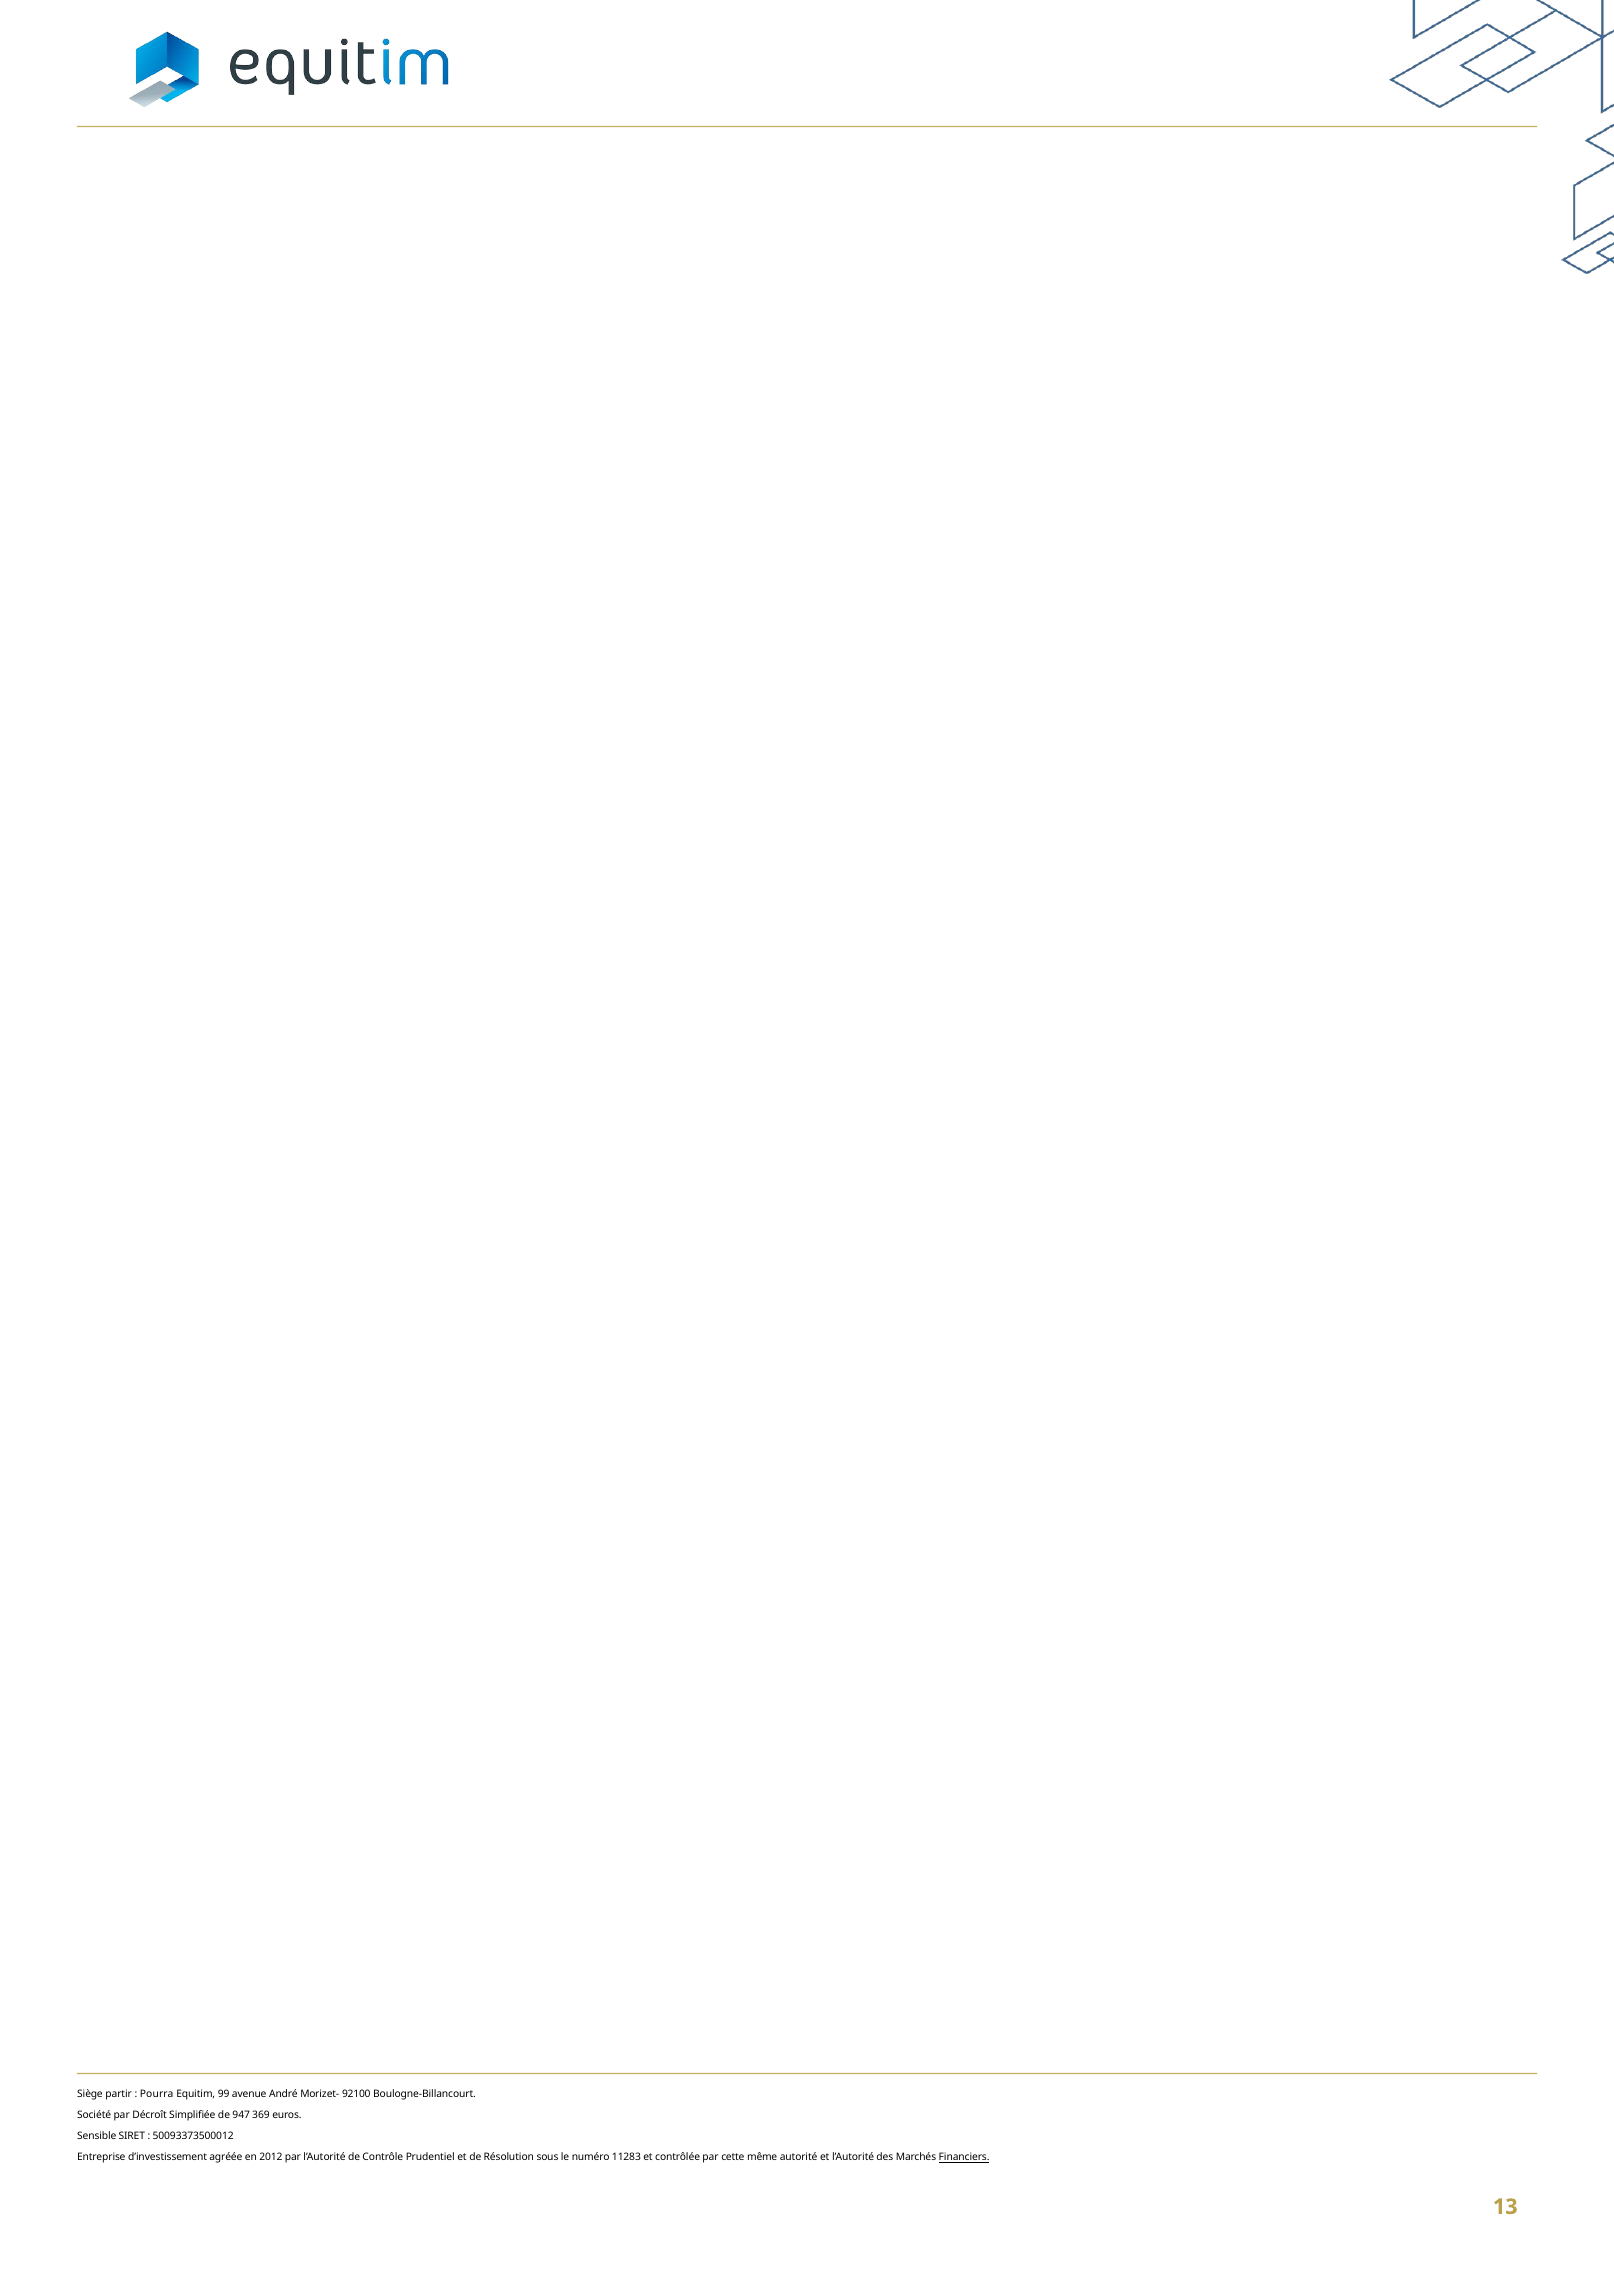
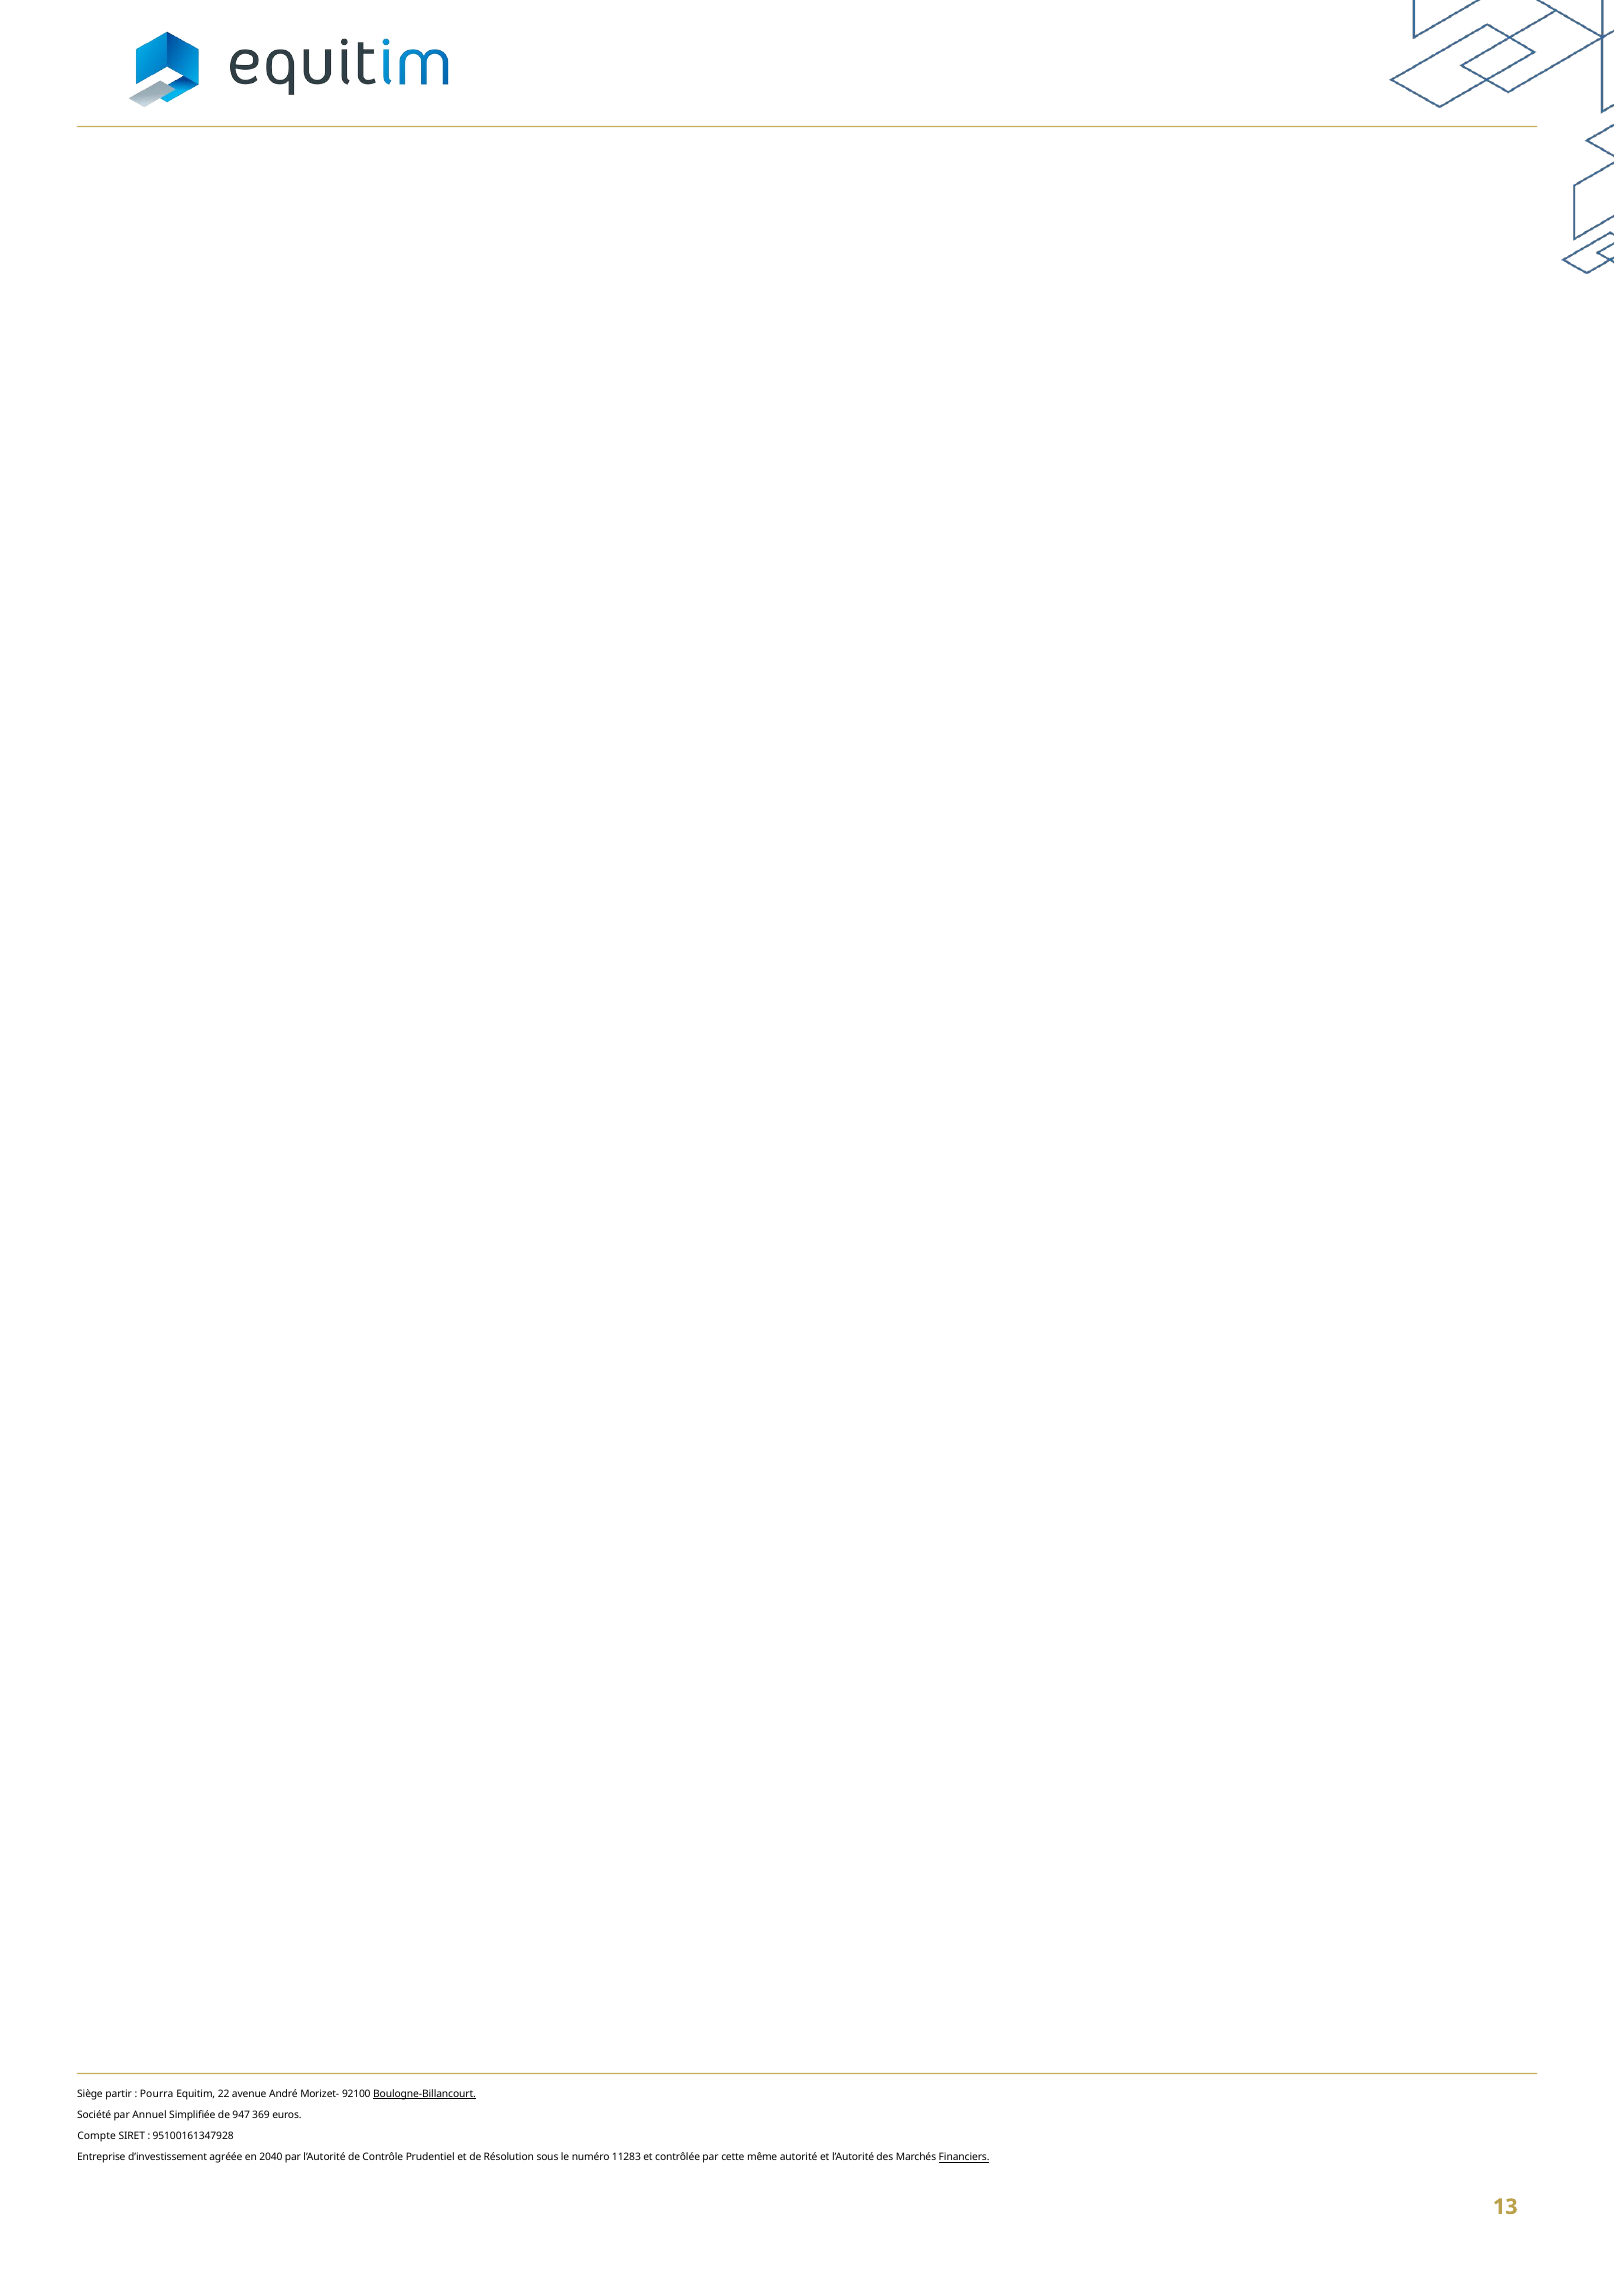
99: 99 -> 22 (224, 2094)
Boulogne-Billancourt underline: none -> present (425, 2094)
Décroît: Décroît -> Annuel (150, 2115)
Sensible: Sensible -> Compte (97, 2136)
50093373500012: 50093373500012 -> 95100161347928 (193, 2136)
2012: 2012 -> 2040 (271, 2157)
